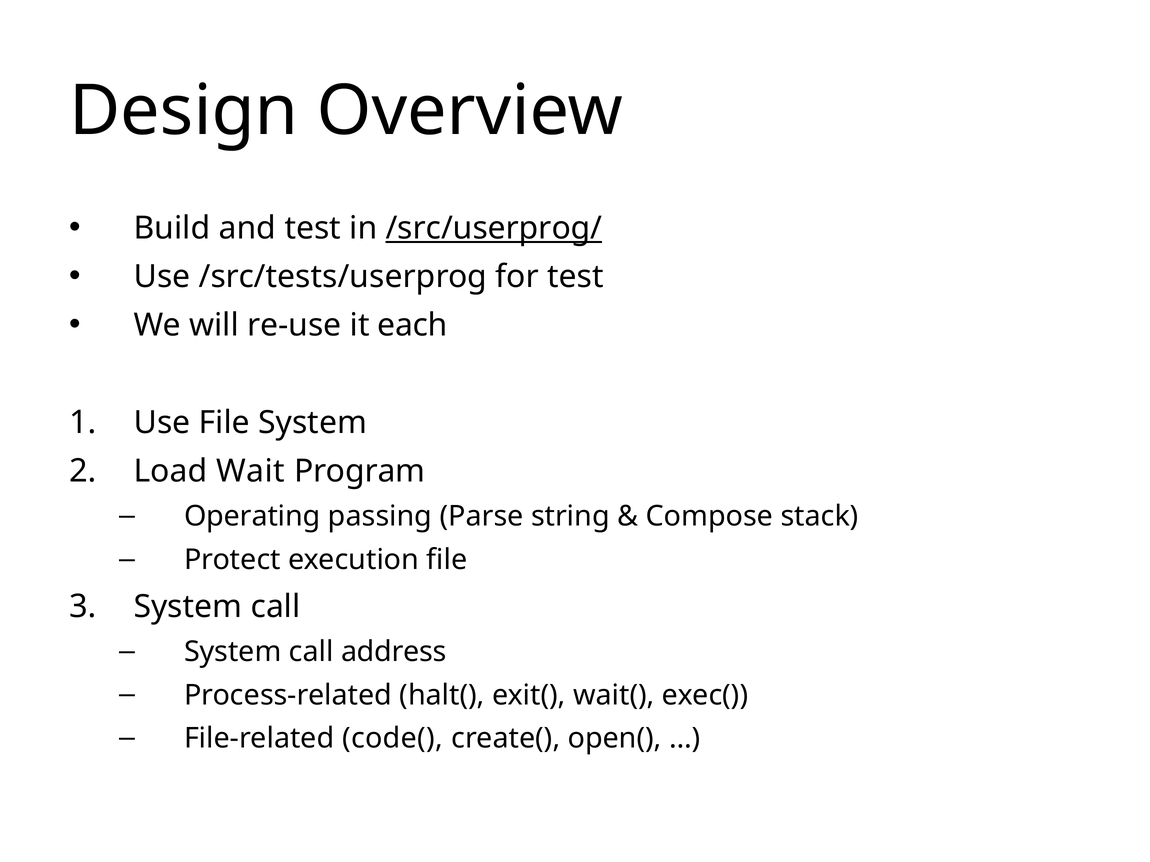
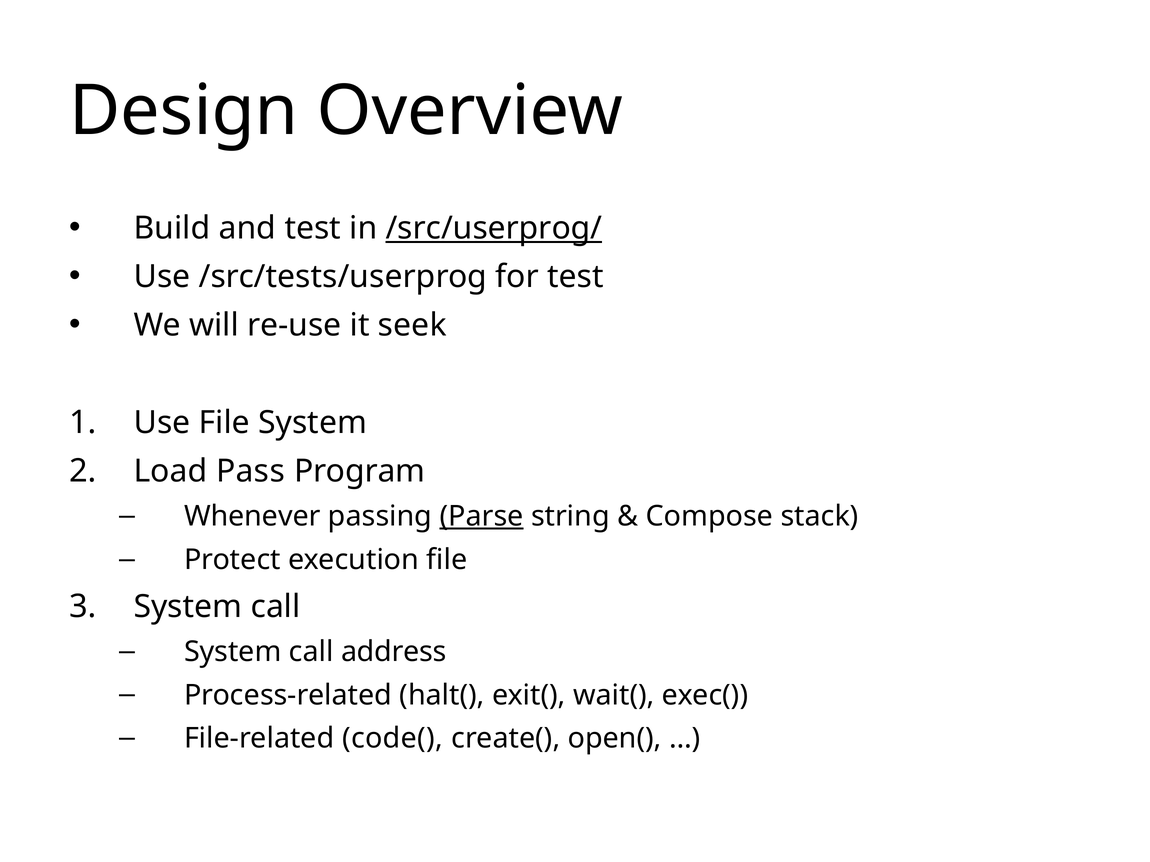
each: each -> seek (412, 326)
Wait: Wait -> Pass (251, 471)
Operating: Operating -> Whenever (252, 516)
Parse underline: none -> present (482, 516)
